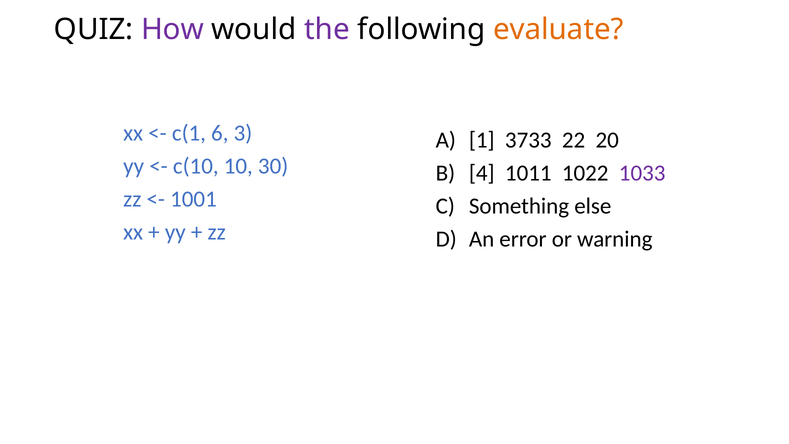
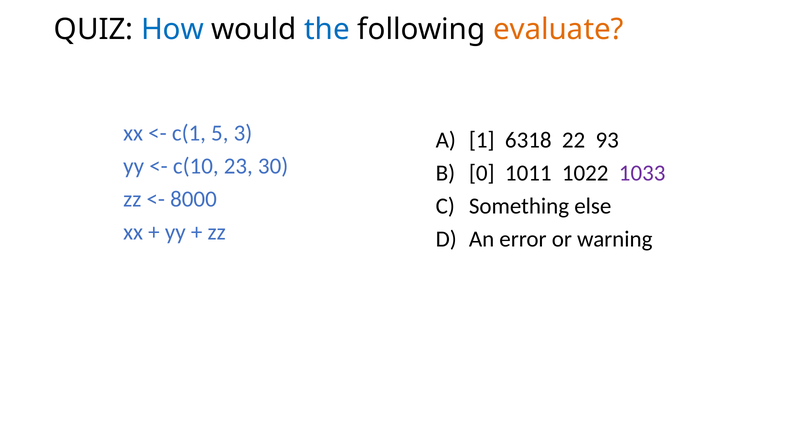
How colour: purple -> blue (172, 29)
the colour: purple -> blue (327, 29)
6: 6 -> 5 (220, 133)
3733: 3733 -> 6318 (528, 140)
20: 20 -> 93 (607, 140)
10: 10 -> 23 (238, 166)
4: 4 -> 0 (482, 173)
1001: 1001 -> 8000 (193, 199)
